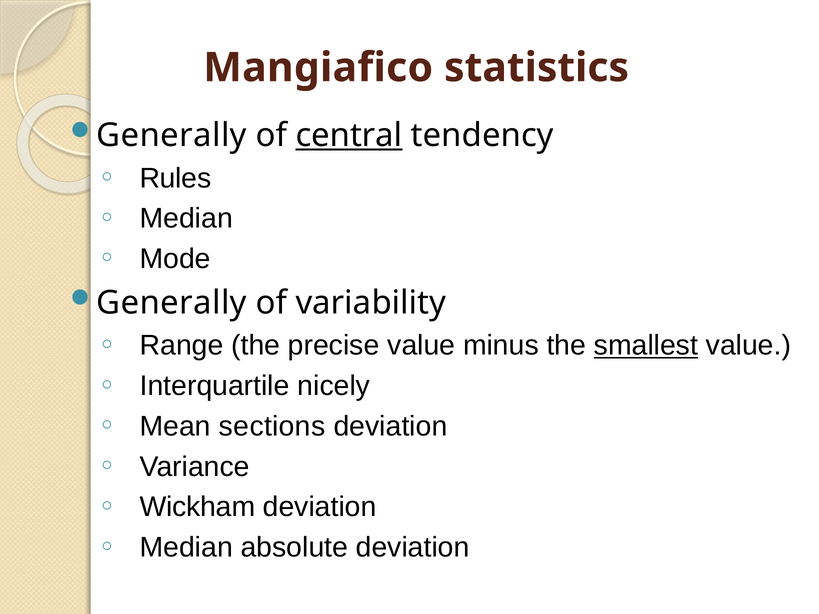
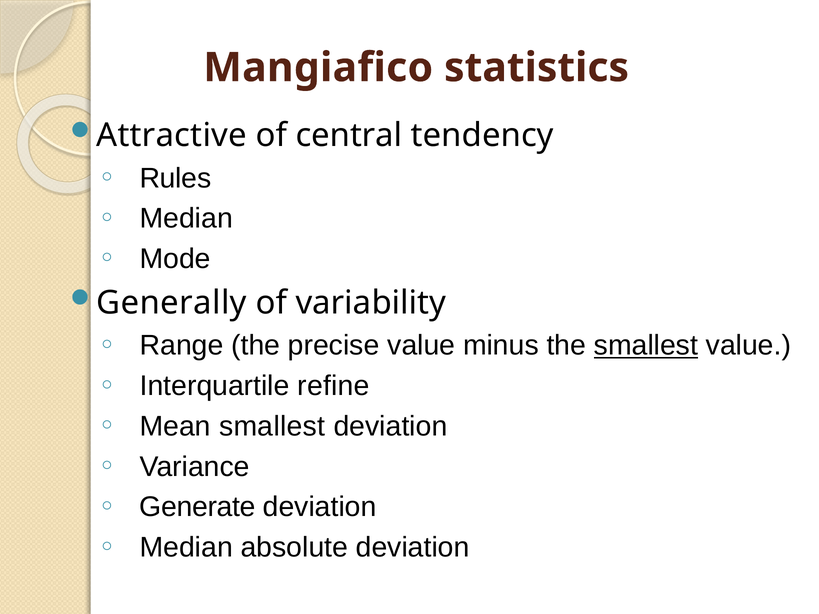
Generally: Generally -> Attractive (172, 135)
central underline: present -> none (349, 135)
nicely: nicely -> refine (334, 386)
Mean sections: sections -> smallest (272, 426)
Wickham: Wickham -> Generate (198, 507)
